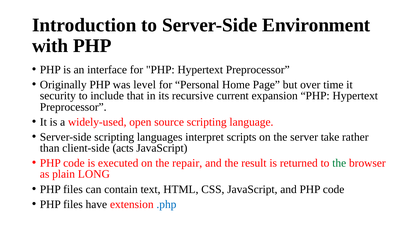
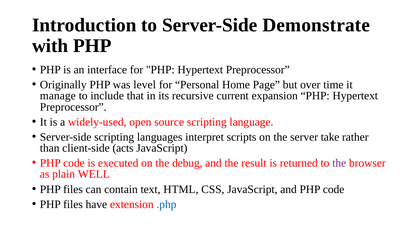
Environment: Environment -> Demonstrate (316, 25)
security: security -> manage (58, 96)
repair: repair -> debug (187, 163)
the colour: green -> purple (339, 163)
LONG: LONG -> WELL (94, 174)
